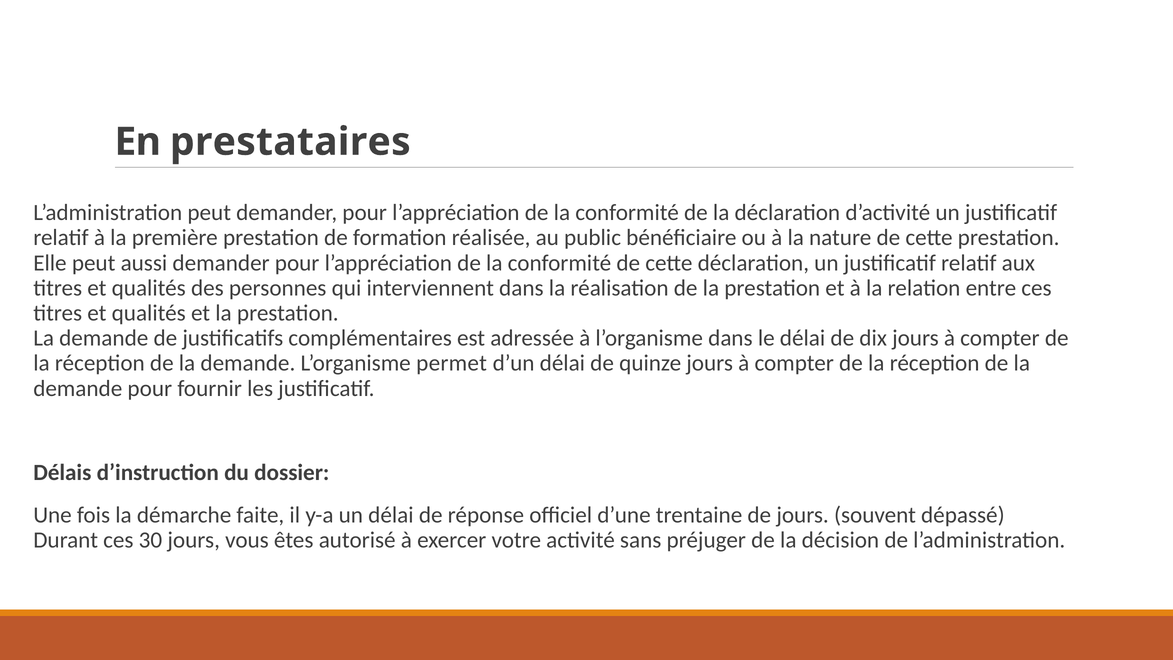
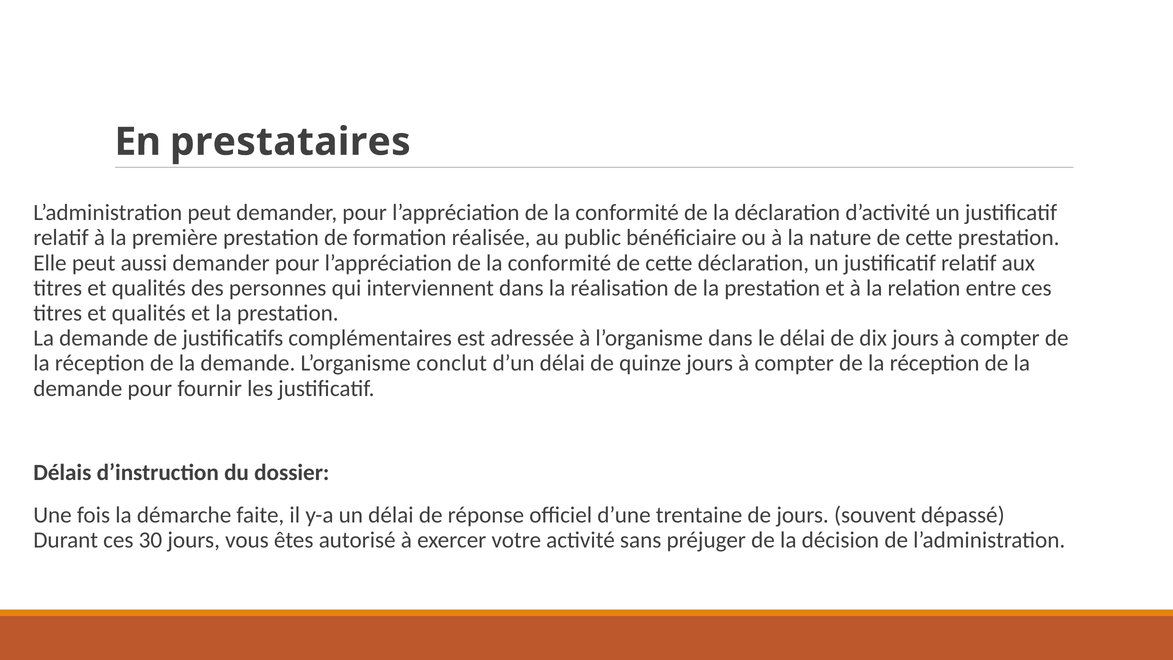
permet: permet -> conclut (452, 363)
